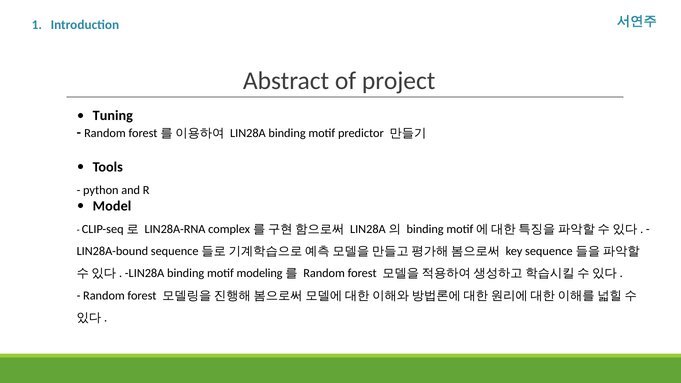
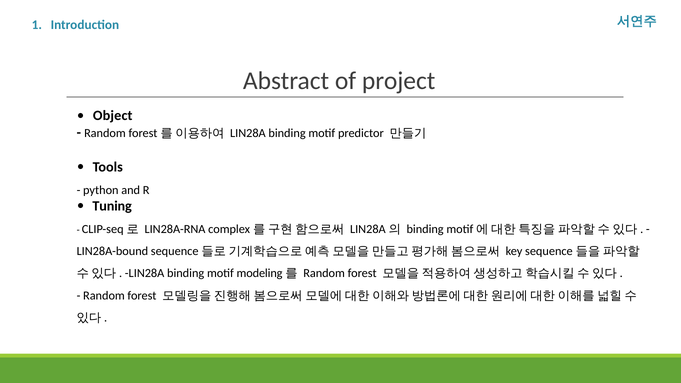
Tuning: Tuning -> Object (113, 116)
Model: Model -> Tuning (112, 206)
